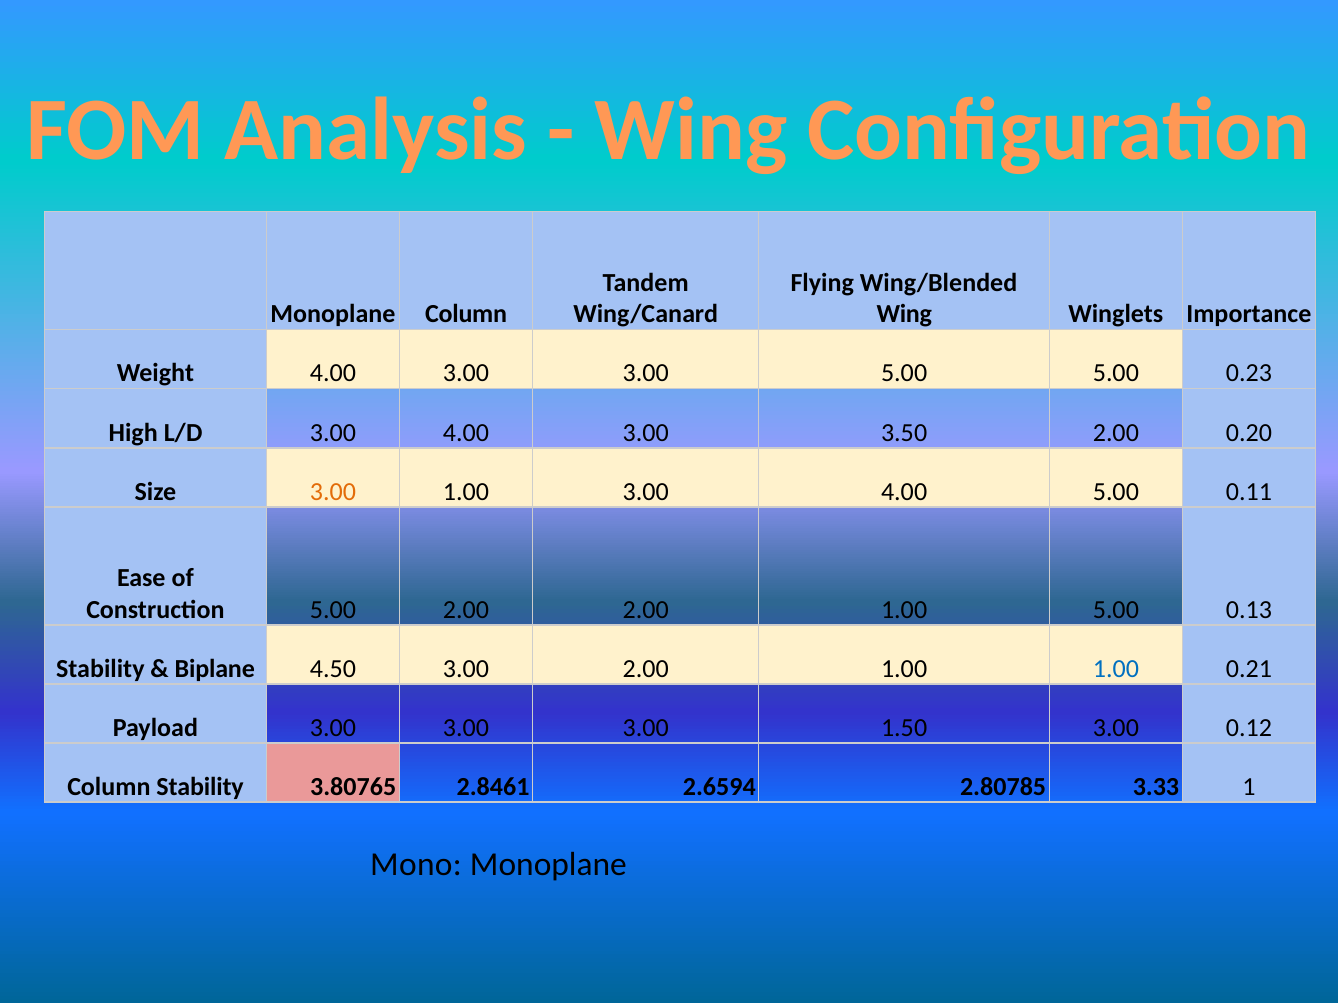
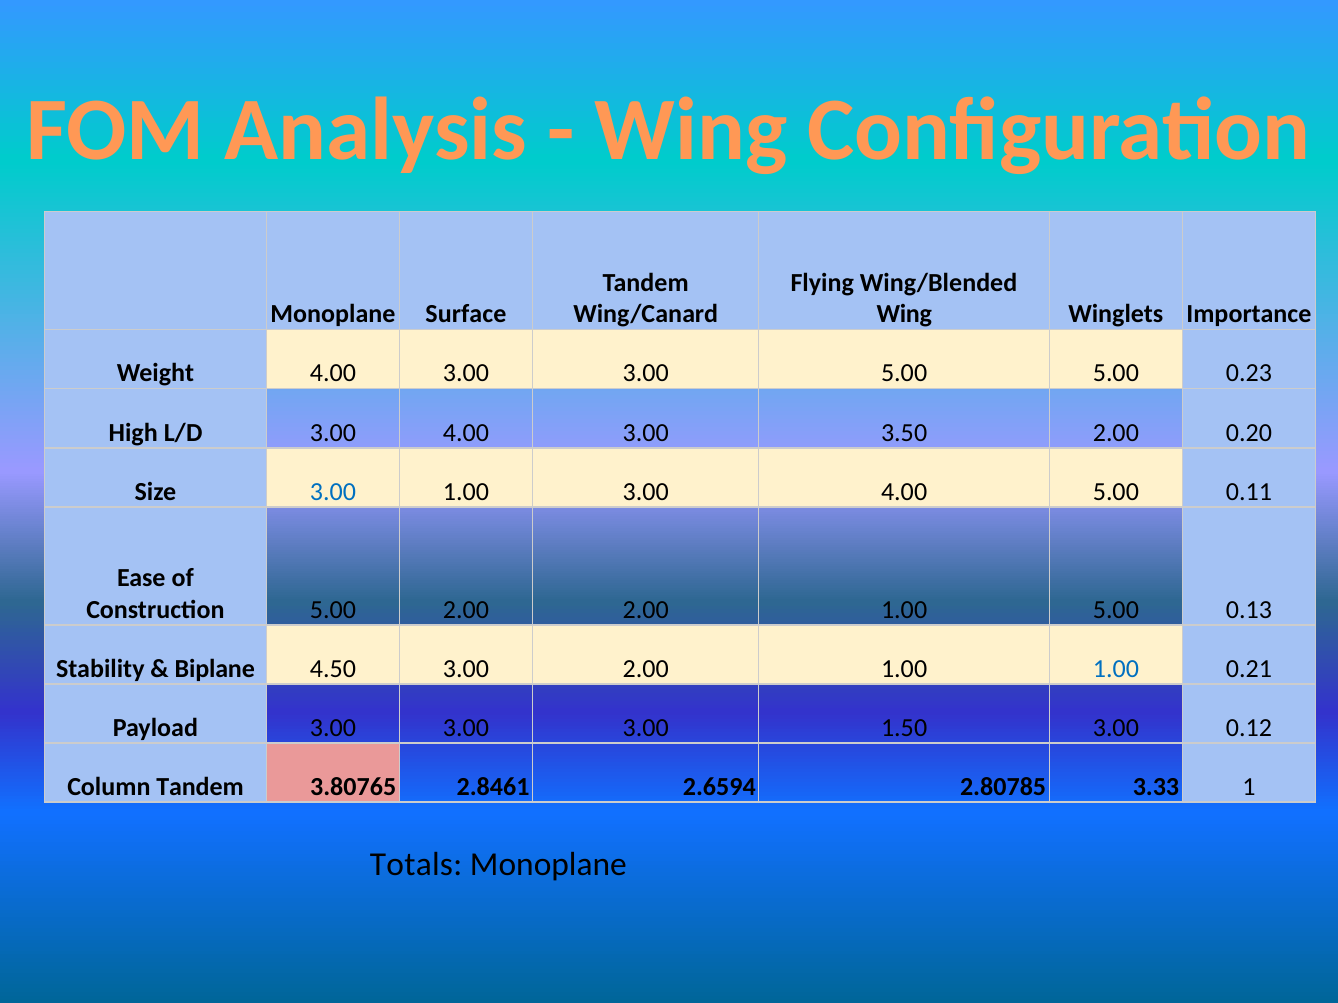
Monoplane Column: Column -> Surface (466, 315)
3.00 colour: orange -> blue (333, 492)
Column Stability: Stability -> Tandem (200, 787)
Mono: Mono -> Totals (416, 865)
